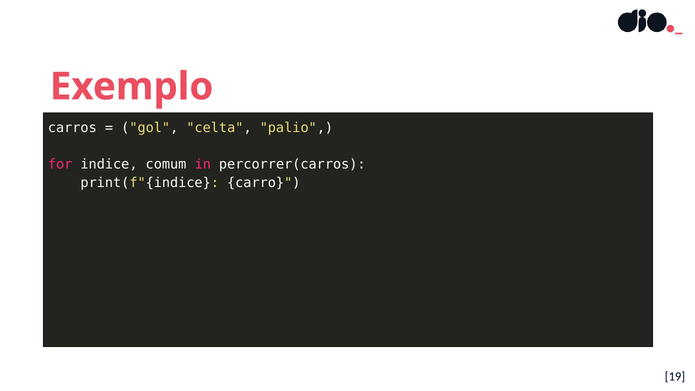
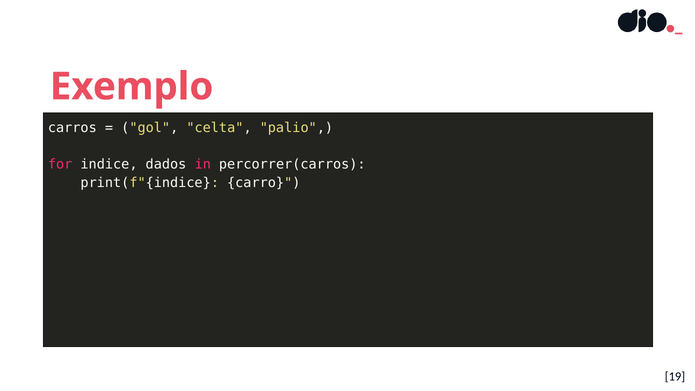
comum: comum -> dados (166, 164)
